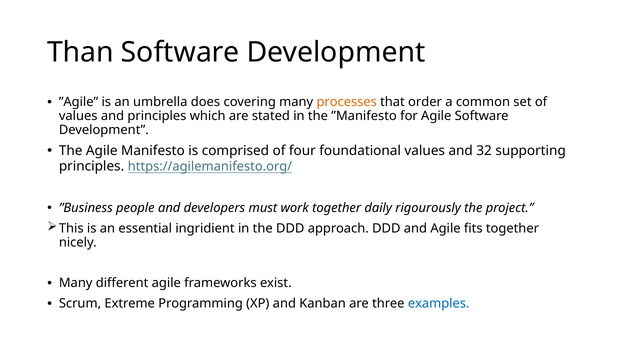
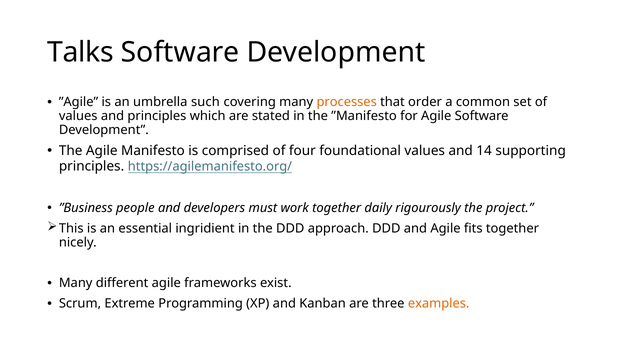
Than: Than -> Talks (81, 52)
does: does -> such (205, 102)
32: 32 -> 14 (484, 151)
examples colour: blue -> orange (439, 303)
